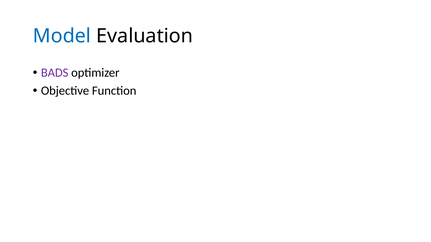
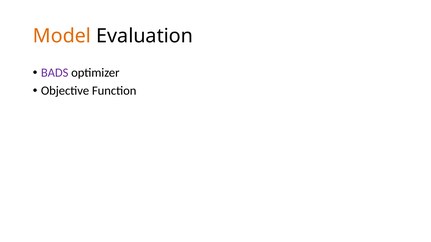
Model colour: blue -> orange (62, 36)
